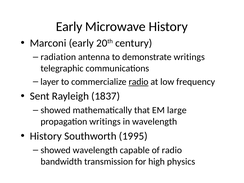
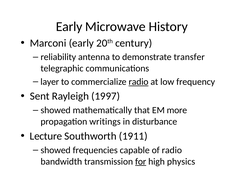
radiation: radiation -> reliability (58, 57)
demonstrate writings: writings -> transfer (189, 57)
1837: 1837 -> 1997 (106, 96)
large: large -> more (177, 110)
in wavelength: wavelength -> disturbance (155, 122)
History: History -> Lecture (46, 136)
1995: 1995 -> 1911 (133, 136)
showed wavelength: wavelength -> frequencies (95, 150)
for underline: none -> present (141, 162)
